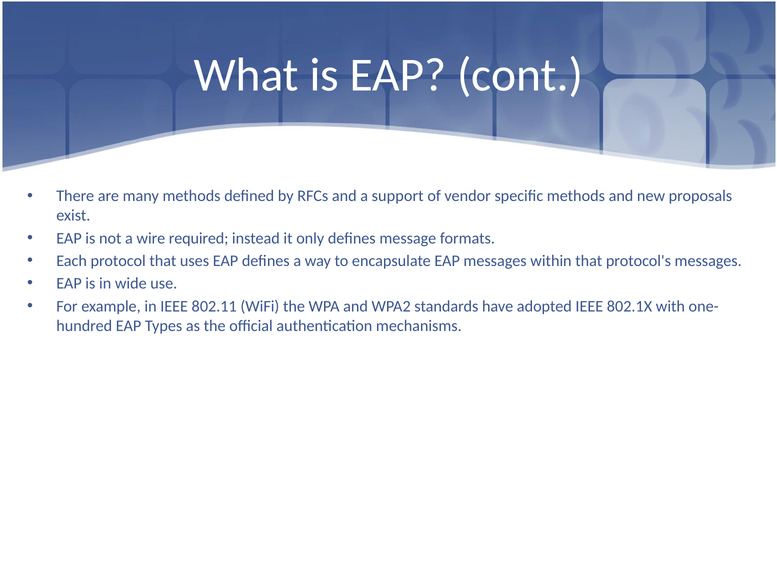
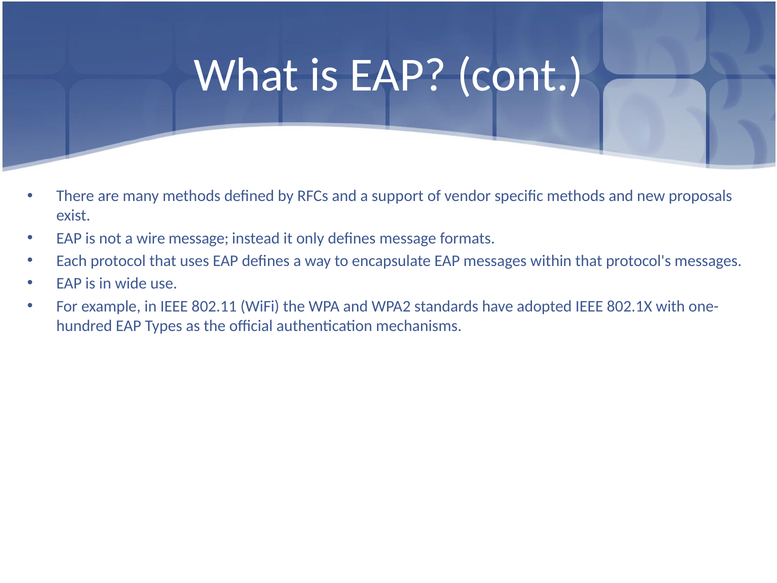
wire required: required -> message (199, 238)
